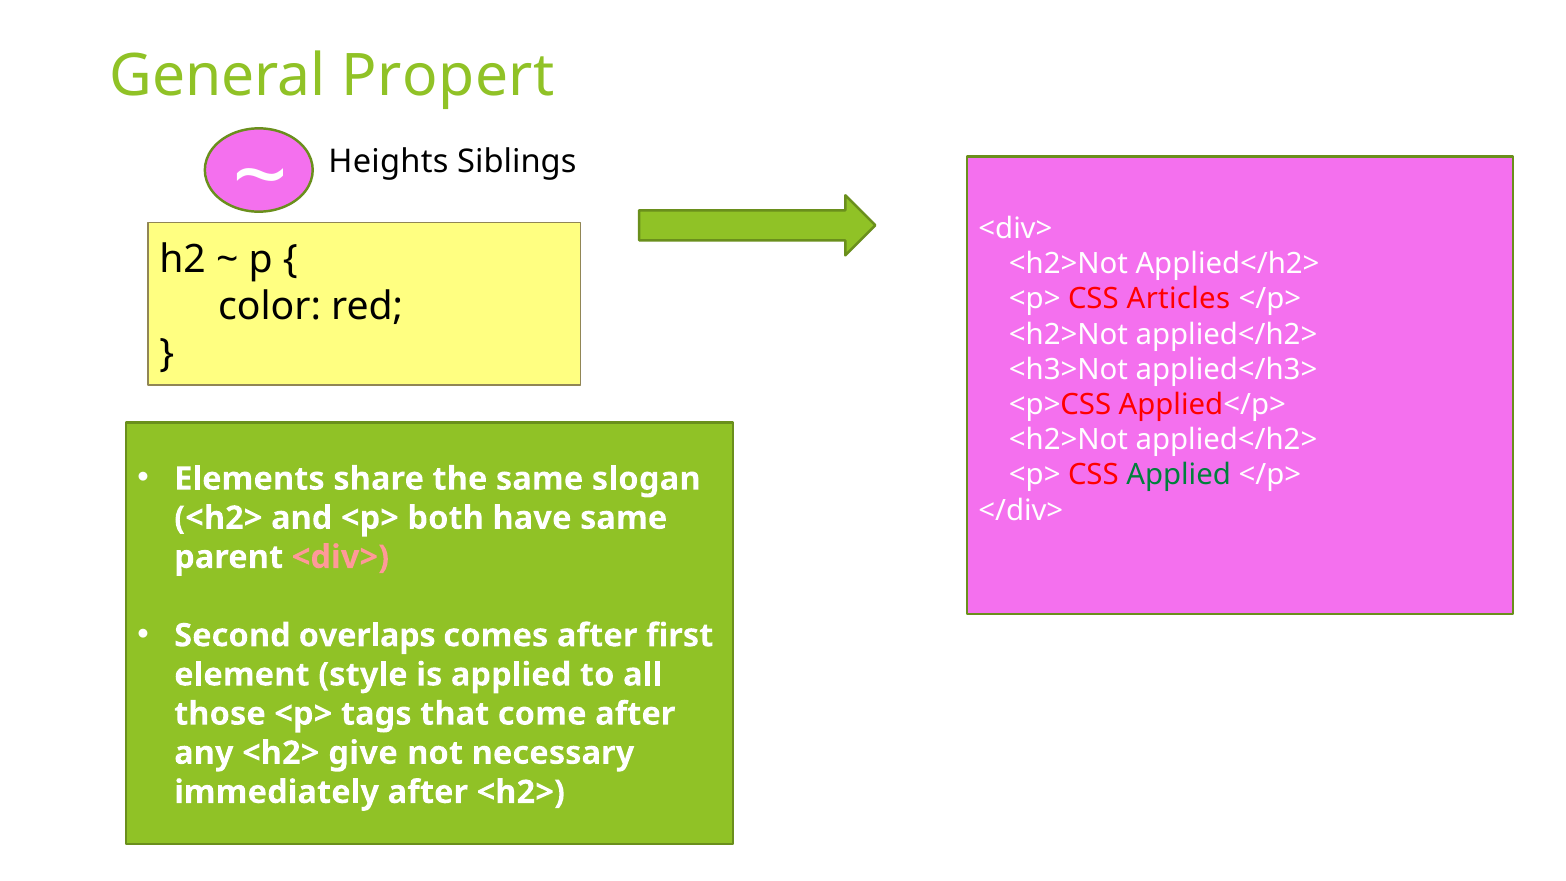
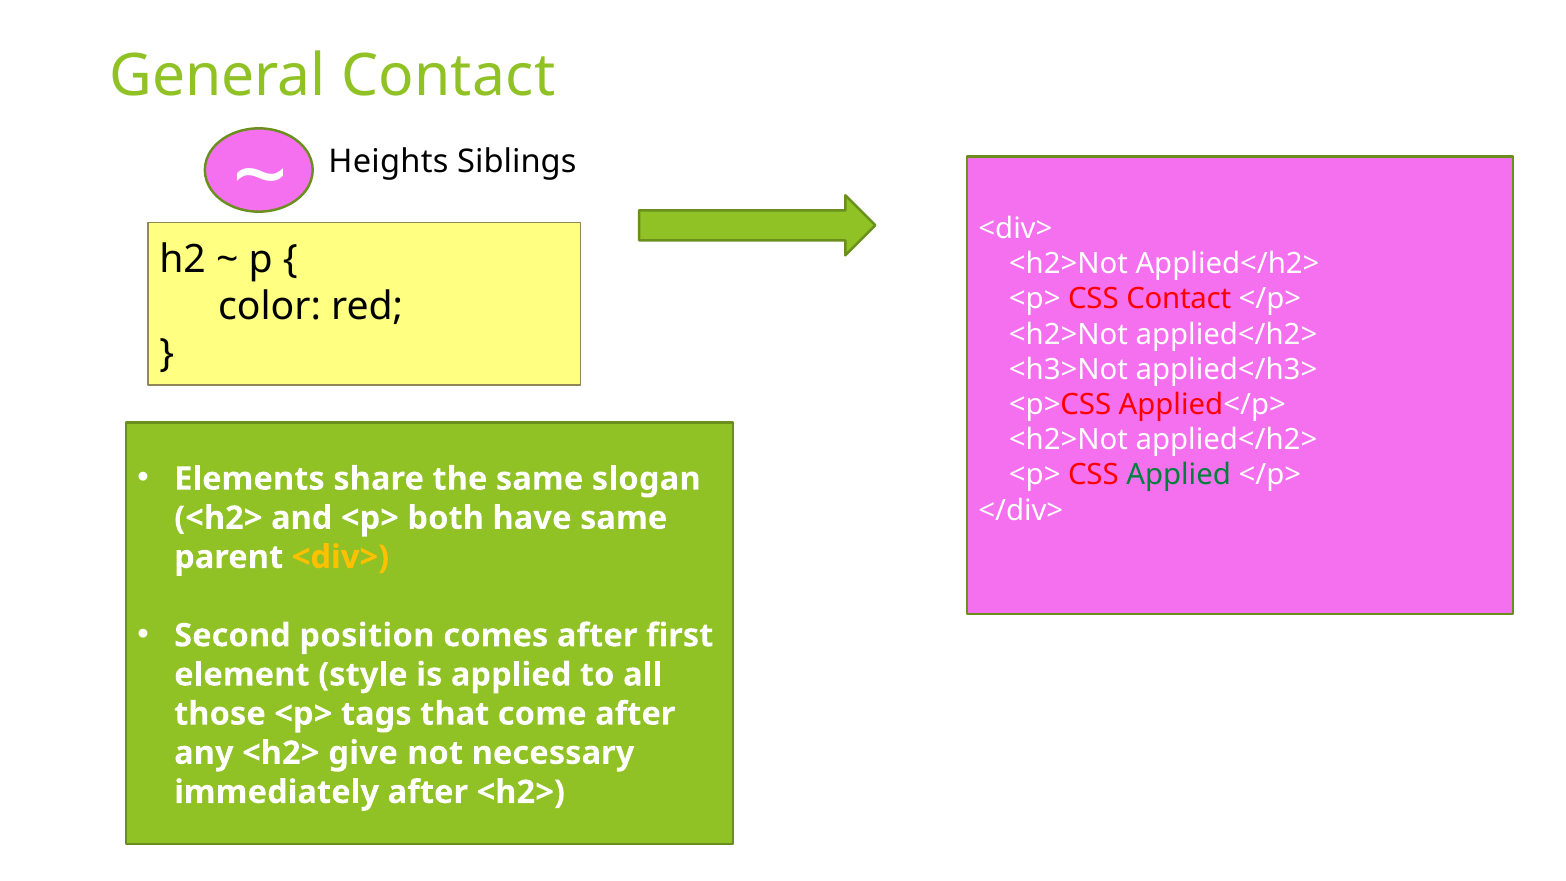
General Propert: Propert -> Contact (448, 76)
CSS Articles: Articles -> Contact (1179, 299)
<div> colour: pink -> yellow (340, 557)
overlaps: overlaps -> position (367, 635)
